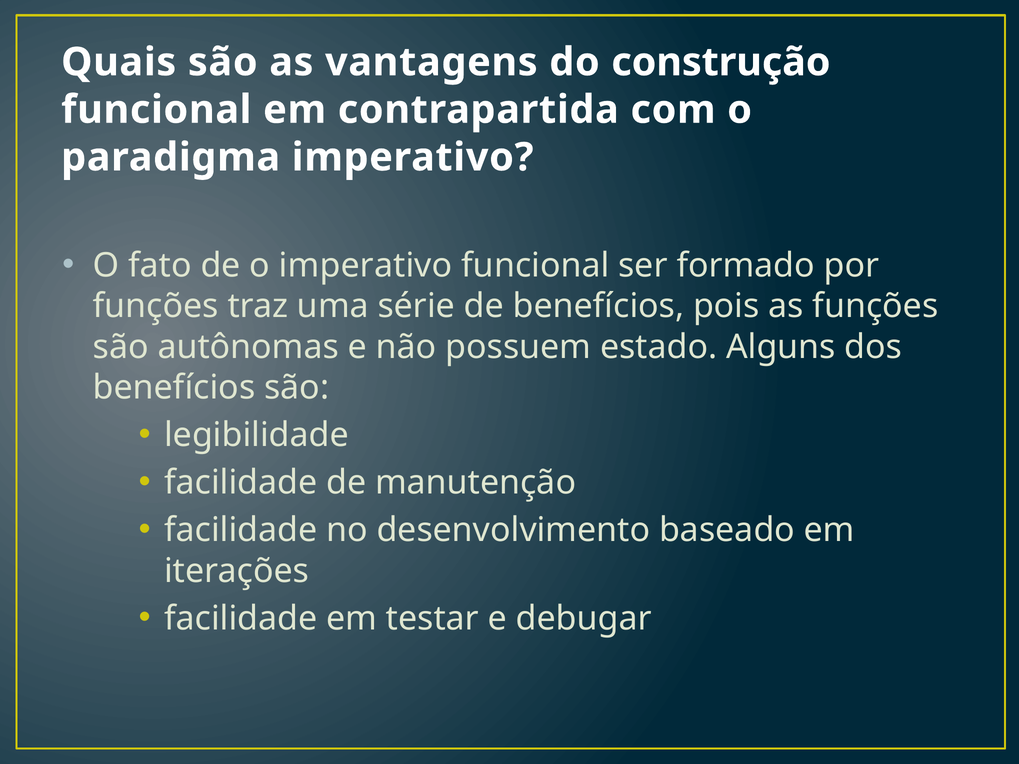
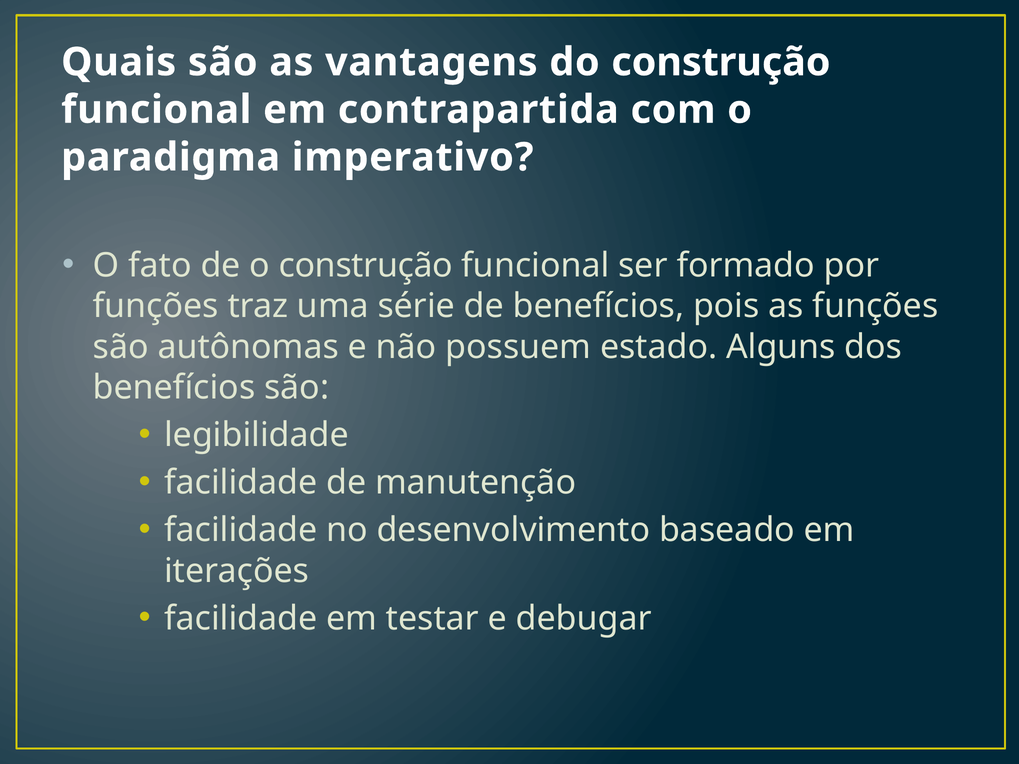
o imperativo: imperativo -> construção (366, 266)
